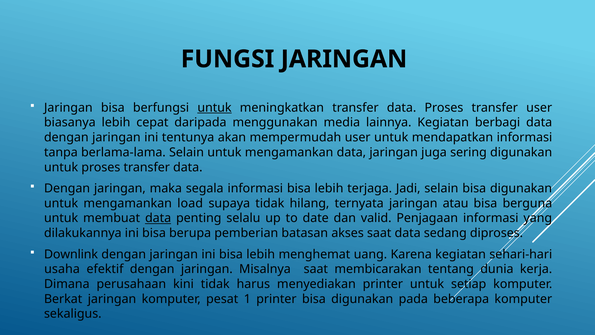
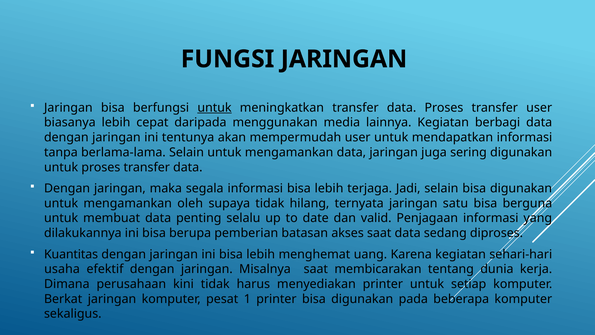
load: load -> oleh (190, 203)
atau: atau -> satu (455, 203)
data underline: present -> none (158, 218)
Downlink: Downlink -> Kuantitas (71, 254)
